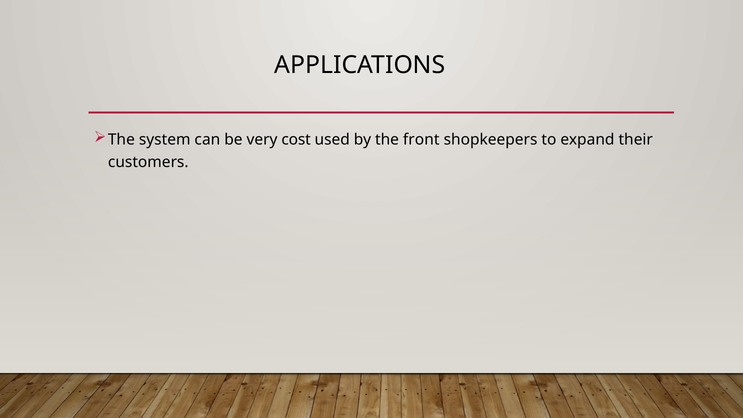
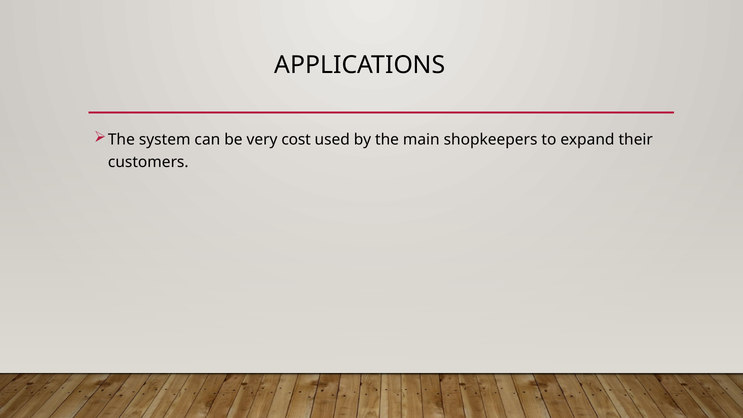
front: front -> main (421, 140)
